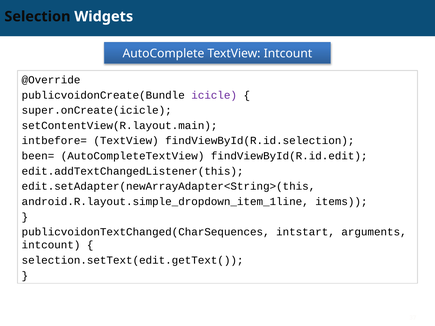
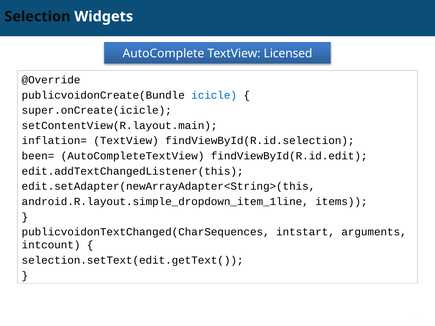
TextView Intcount: Intcount -> Licensed (288, 54)
icicle colour: purple -> blue (214, 95)
intbefore=: intbefore= -> inflation= (54, 141)
